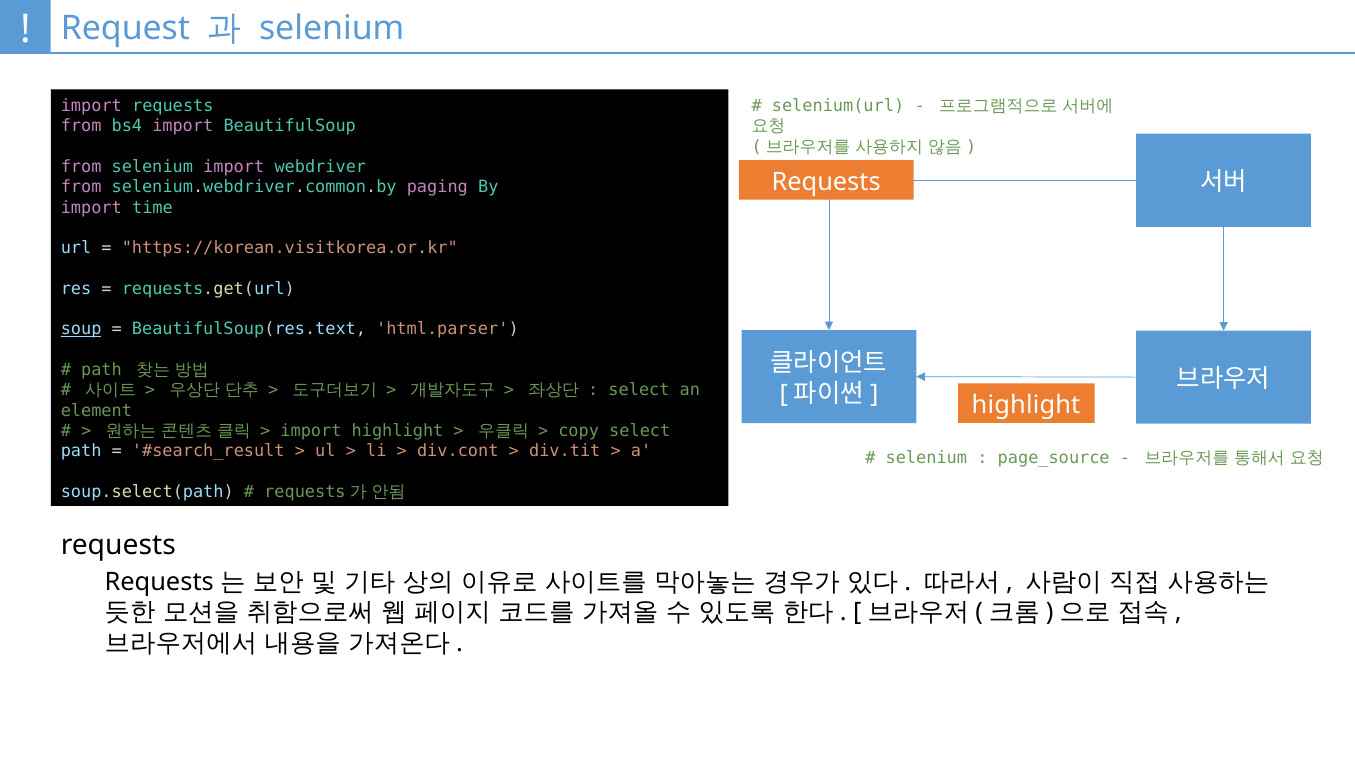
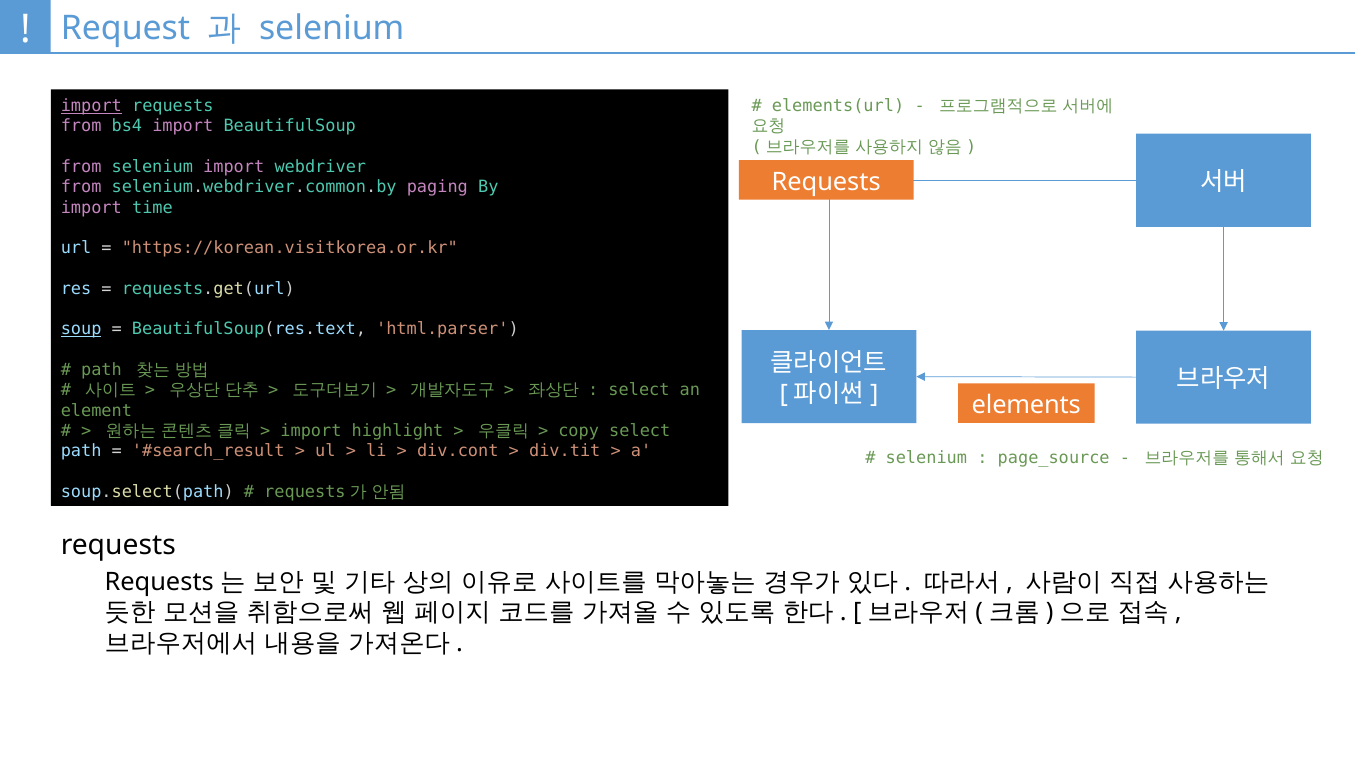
import underline: none -> present (91, 106)
selenium(url: selenium(url -> elements(url (838, 106)
highlight: highlight -> elements (1026, 405)
